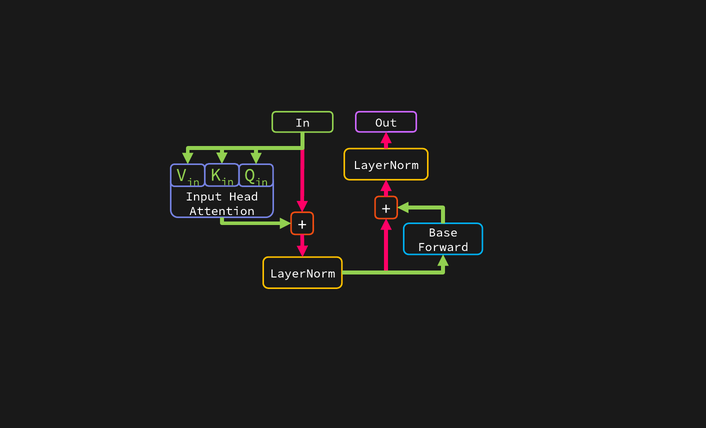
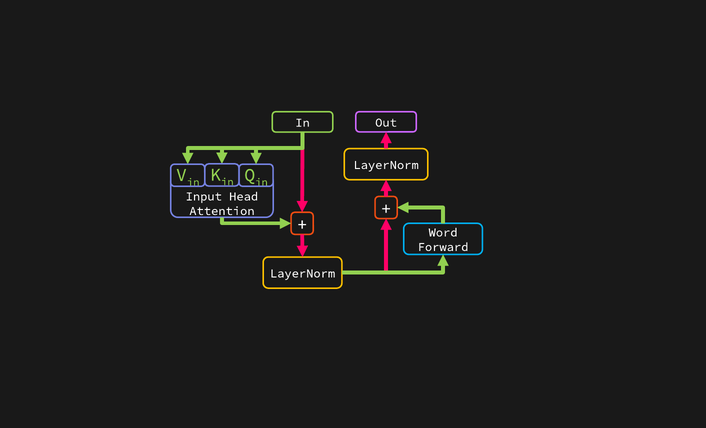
Base: Base -> Word (443, 232)
